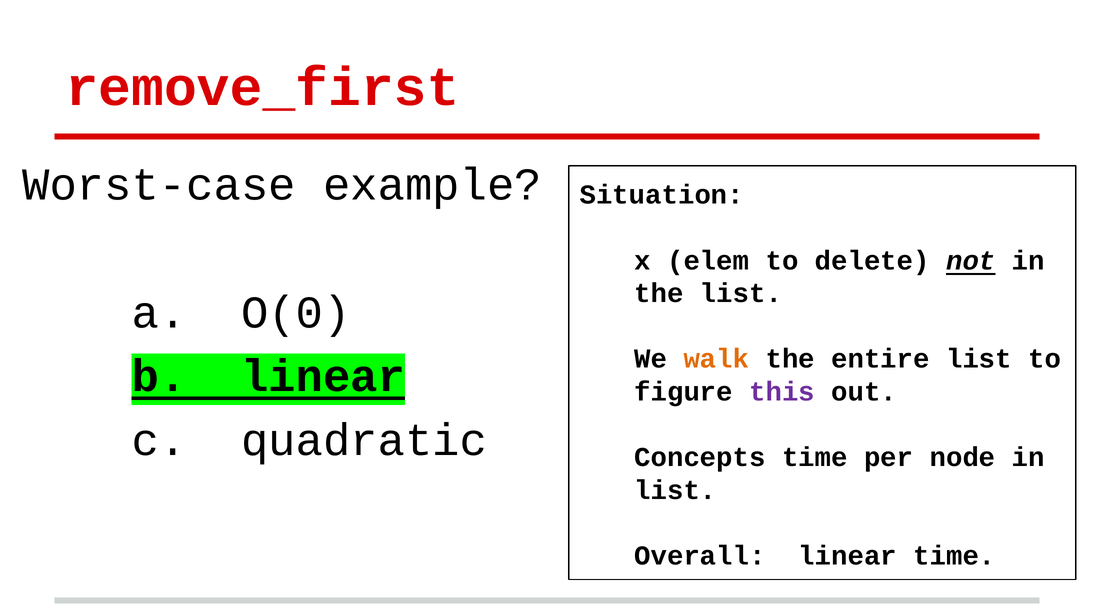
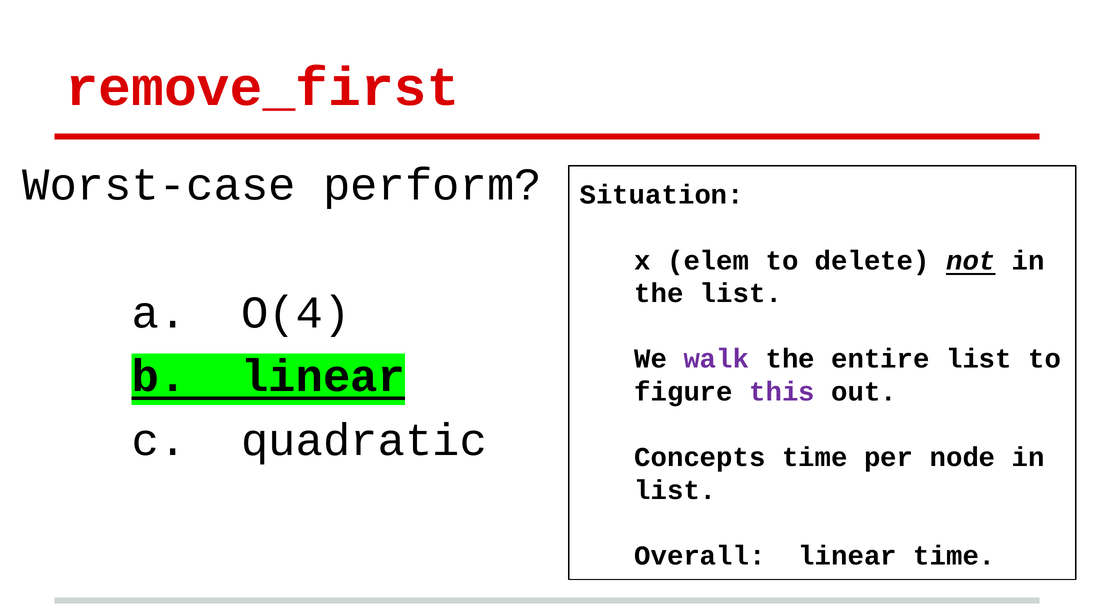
example: example -> perform (432, 185)
O(0: O(0 -> O(4 (296, 313)
walk colour: orange -> purple (716, 359)
